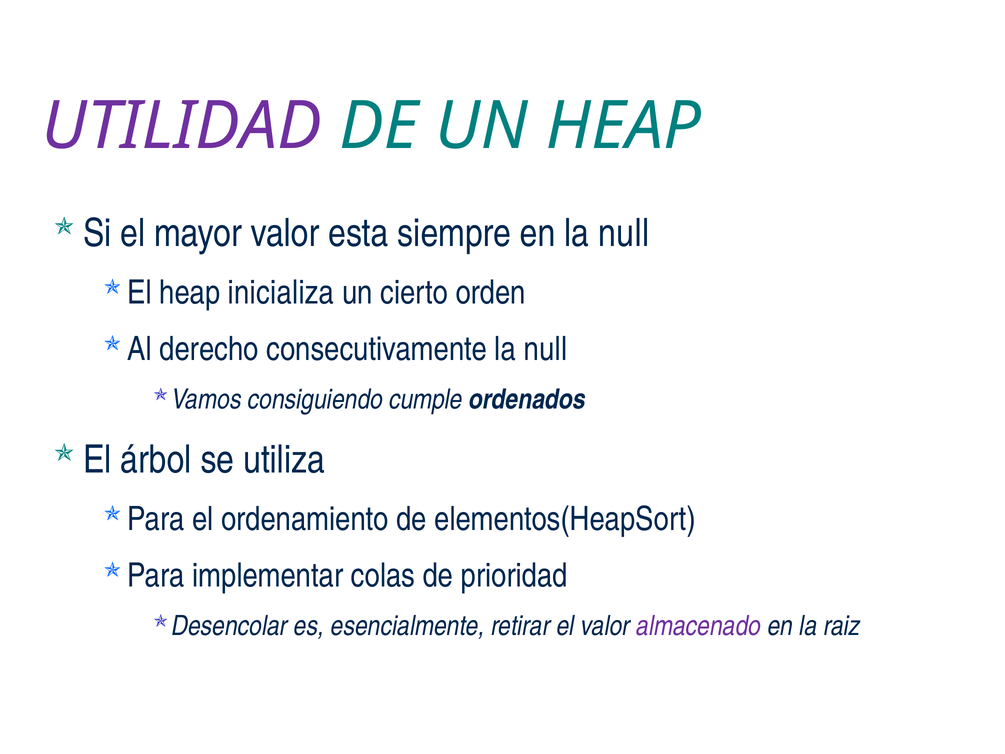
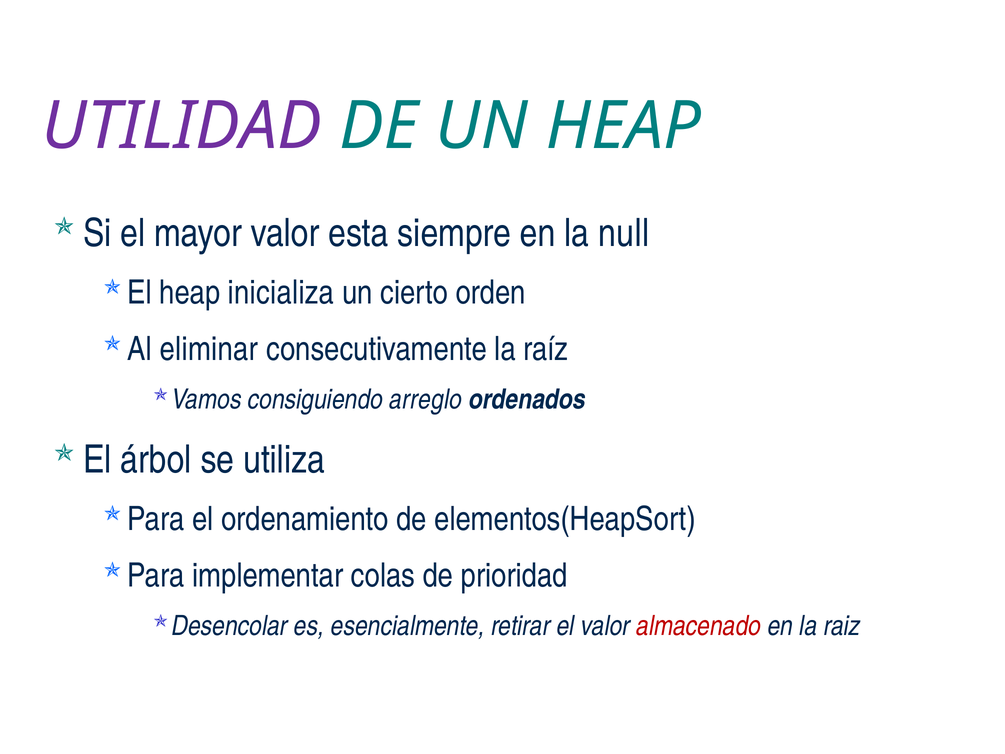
derecho: derecho -> eliminar (209, 349)
consecutivamente la null: null -> raíz (546, 349)
cumple: cumple -> arreglo (426, 399)
almacenado colour: purple -> red (699, 626)
